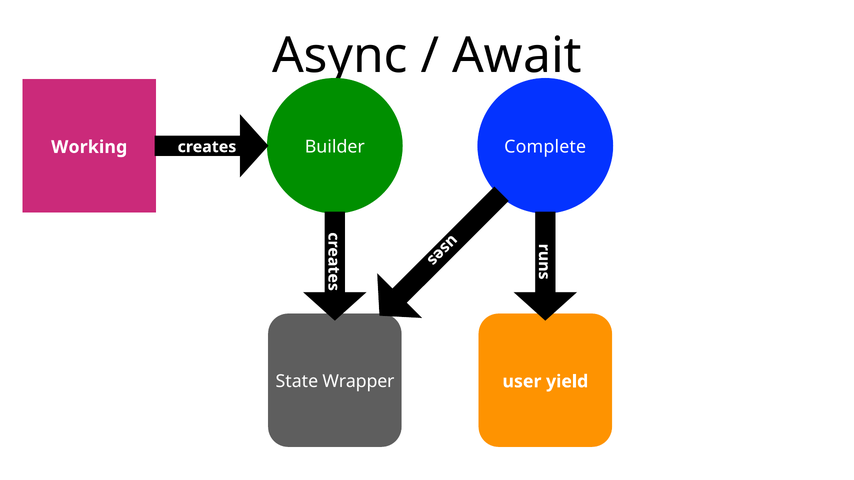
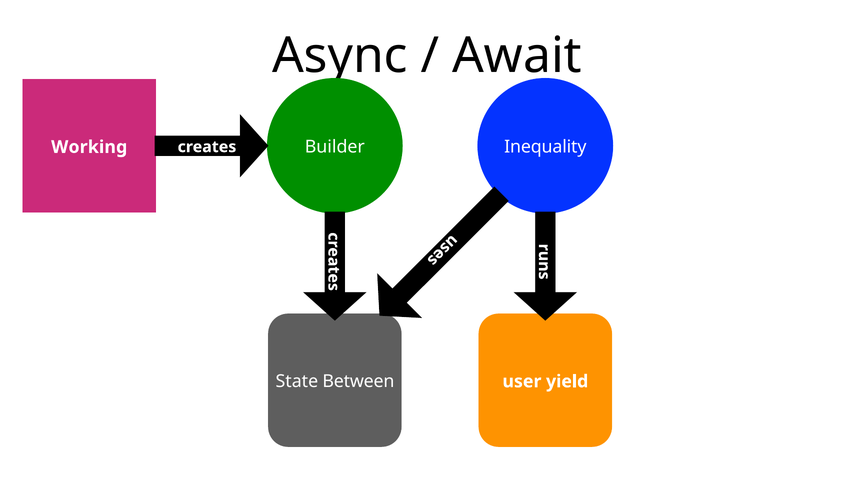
Complete: Complete -> Inequality (545, 147)
Wrapper: Wrapper -> Between (358, 382)
